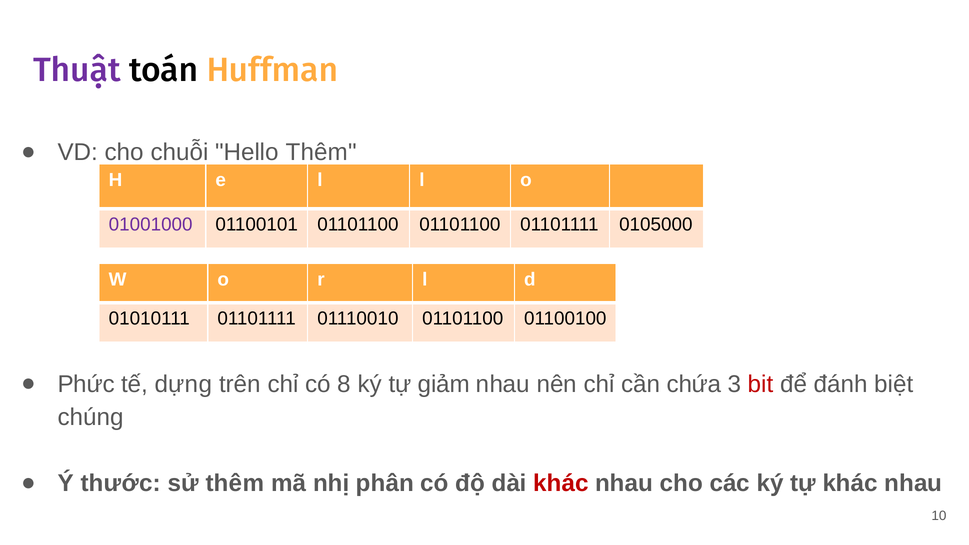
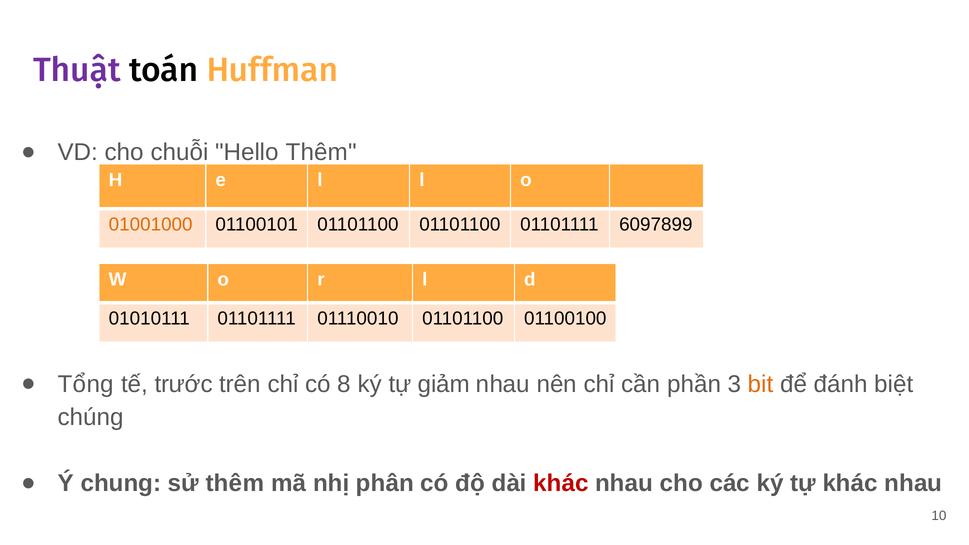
01001000 colour: purple -> orange (151, 225)
0105000: 0105000 -> 6097899 (656, 225)
Phức: Phức -> Tổng (86, 384)
dựng: dựng -> trước (184, 384)
chứa: chứa -> phần (694, 384)
bit colour: red -> orange (761, 384)
thước: thước -> chung (121, 484)
